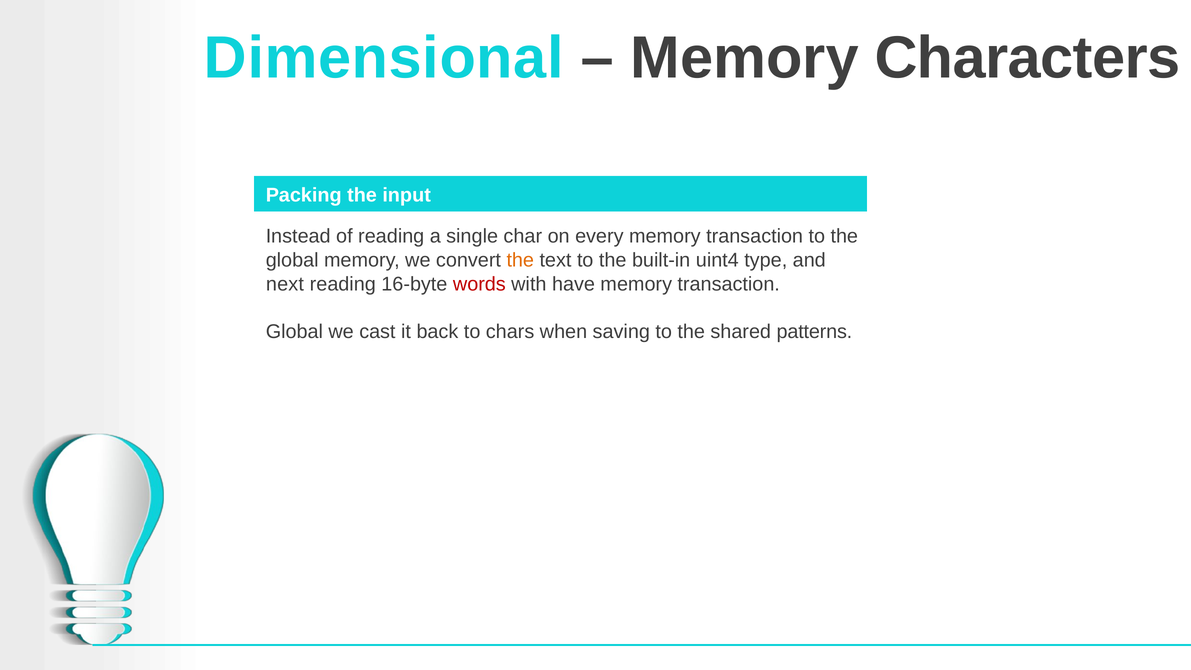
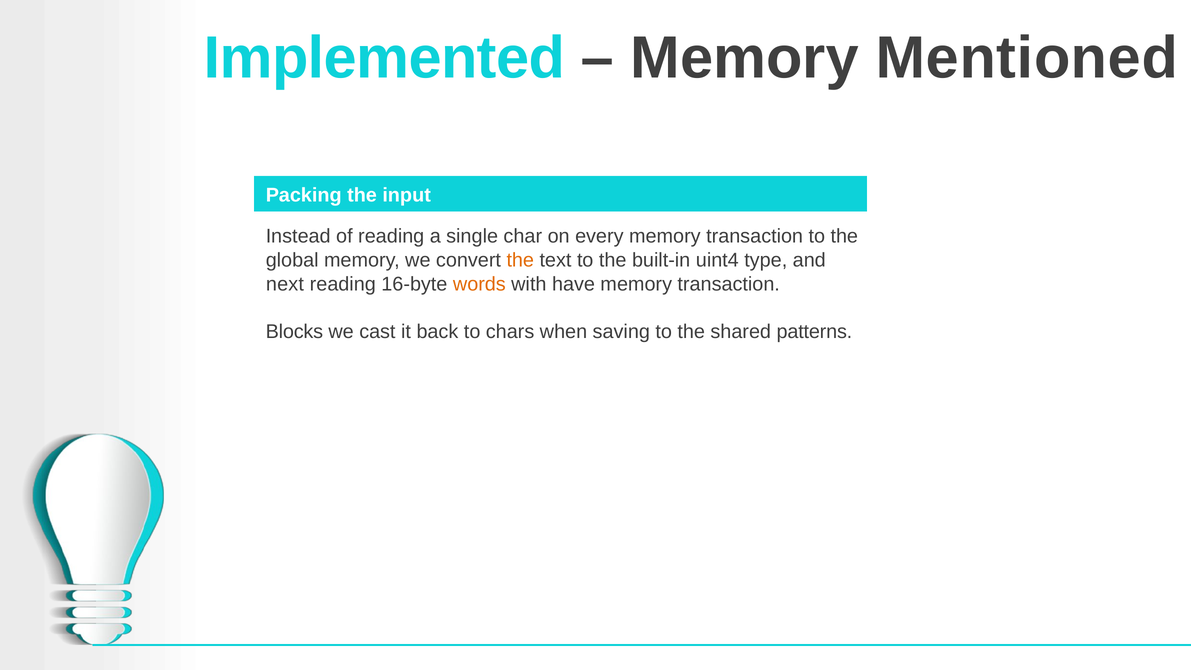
Dimensional: Dimensional -> Implemented (384, 58)
Characters: Characters -> Mentioned (1027, 58)
words colour: red -> orange (479, 284)
Global: Global -> Blocks (294, 332)
